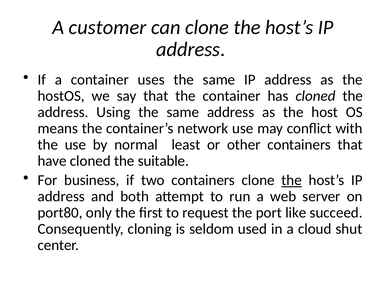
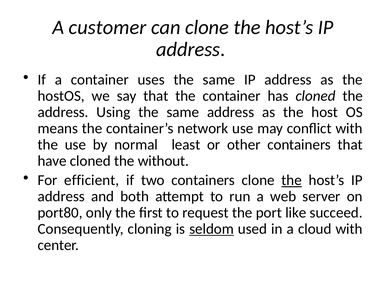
suitable: suitable -> without (163, 161)
business: business -> efficient (92, 180)
seldom underline: none -> present (212, 229)
cloud shut: shut -> with (349, 229)
